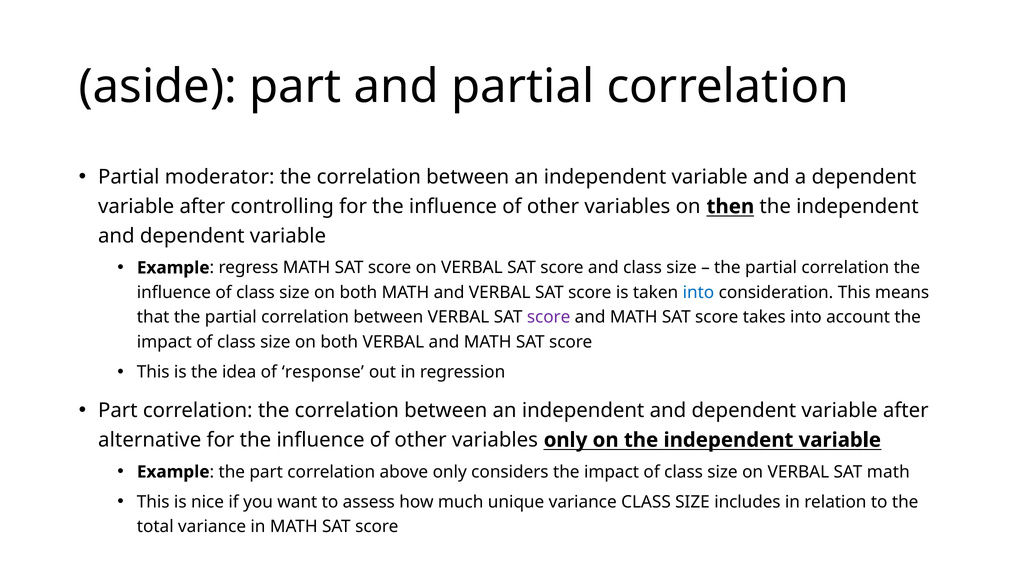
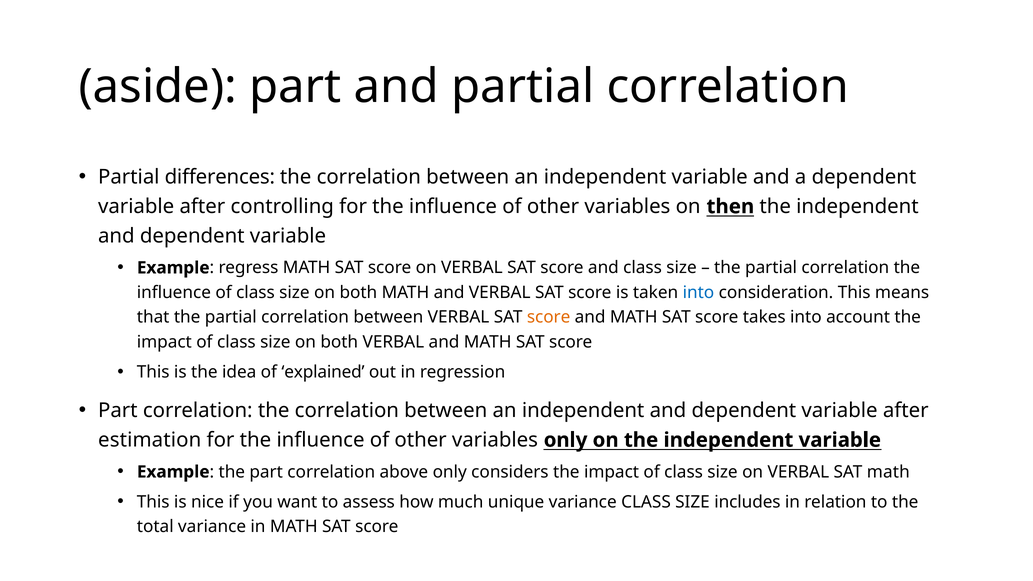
moderator: moderator -> differences (220, 177)
score colour: purple -> orange (549, 317)
response: response -> explained (323, 372)
alternative: alternative -> estimation (150, 440)
